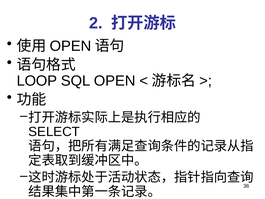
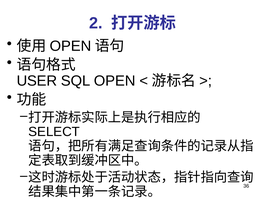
LOOP: LOOP -> USER (37, 81)
